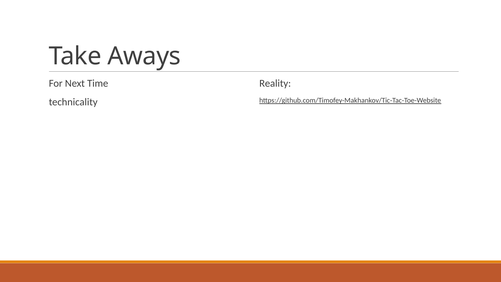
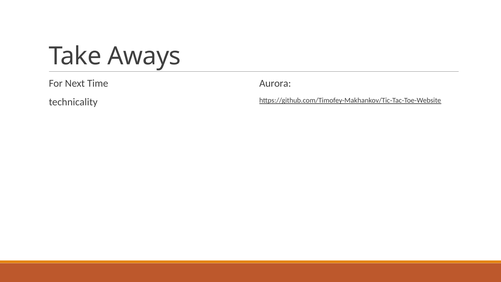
Reality: Reality -> Aurora (275, 83)
